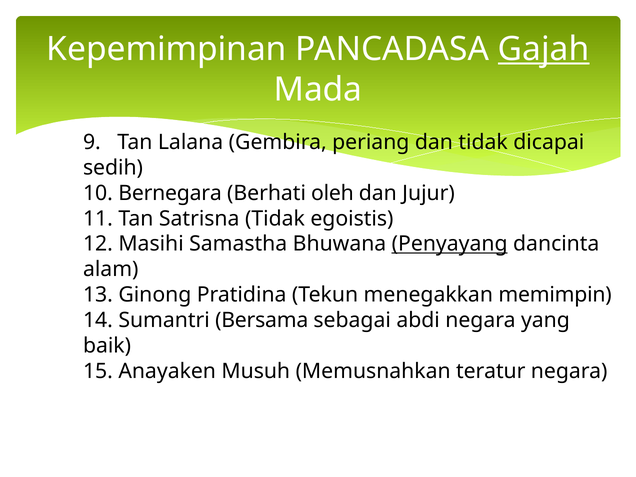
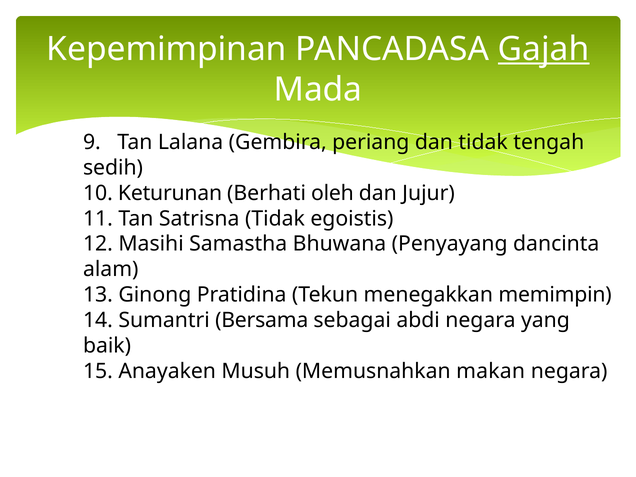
dicapai: dicapai -> tengah (549, 142)
Bernegara: Bernegara -> Keturunan (170, 193)
Penyayang underline: present -> none (450, 244)
teratur: teratur -> makan (491, 371)
